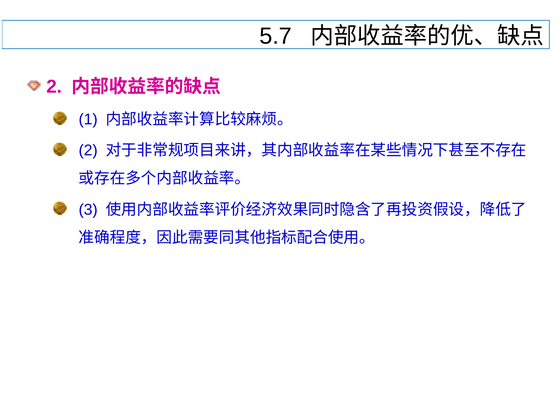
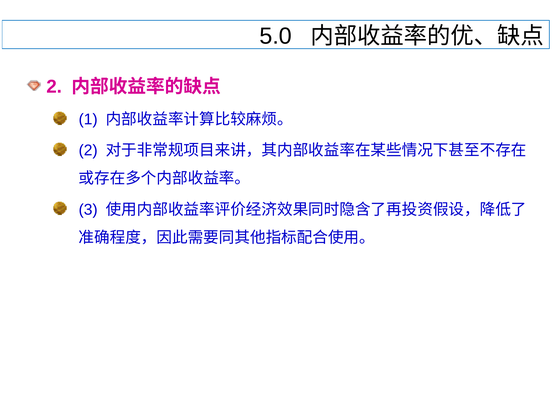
5.7: 5.7 -> 5.0 (276, 36)
